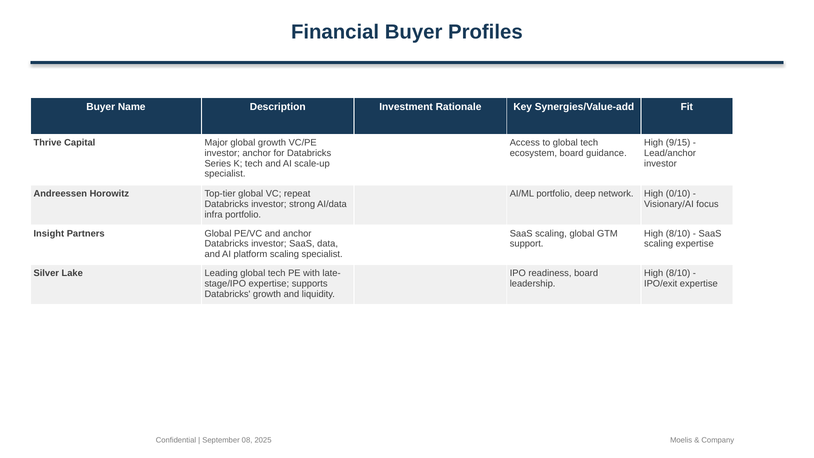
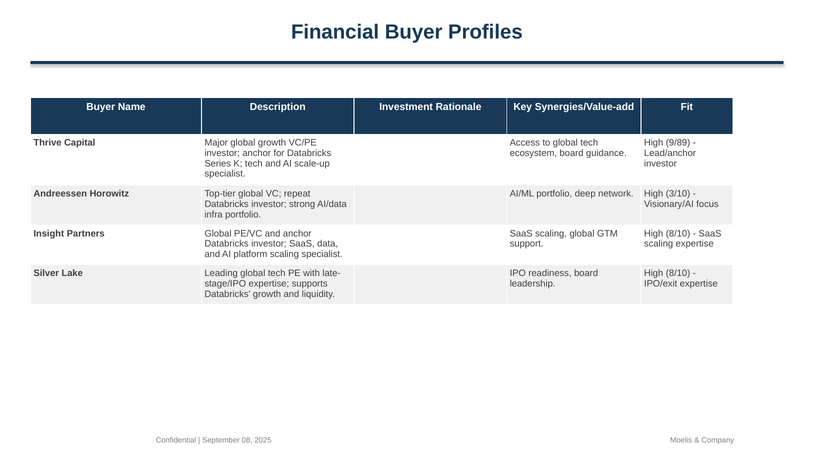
9/15: 9/15 -> 9/89 (678, 143)
0/10: 0/10 -> 3/10 (678, 194)
